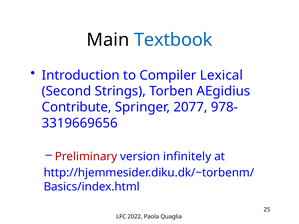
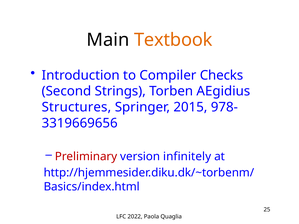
Textbook colour: blue -> orange (173, 40)
Lexical: Lexical -> Checks (222, 75)
Contribute: Contribute -> Structures (76, 107)
2077: 2077 -> 2015 (190, 107)
